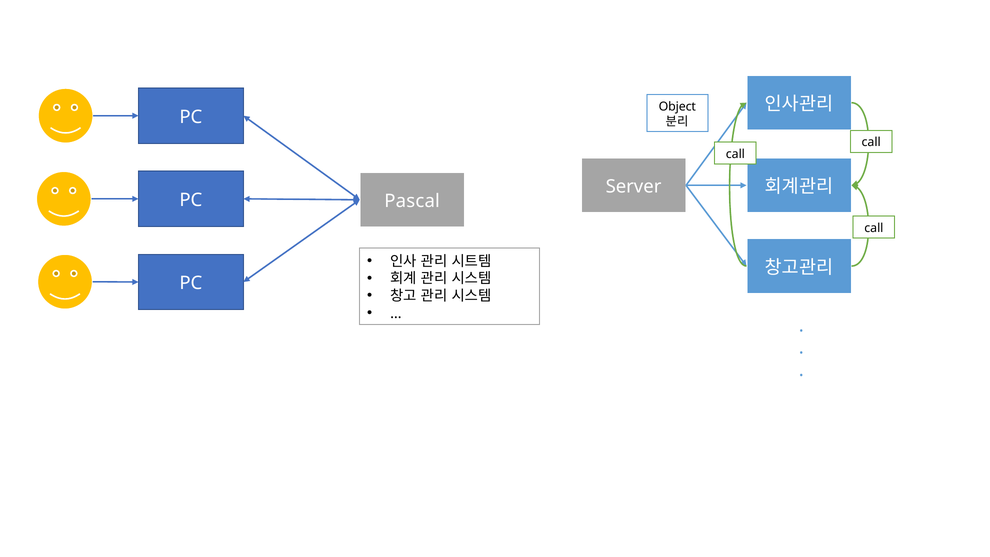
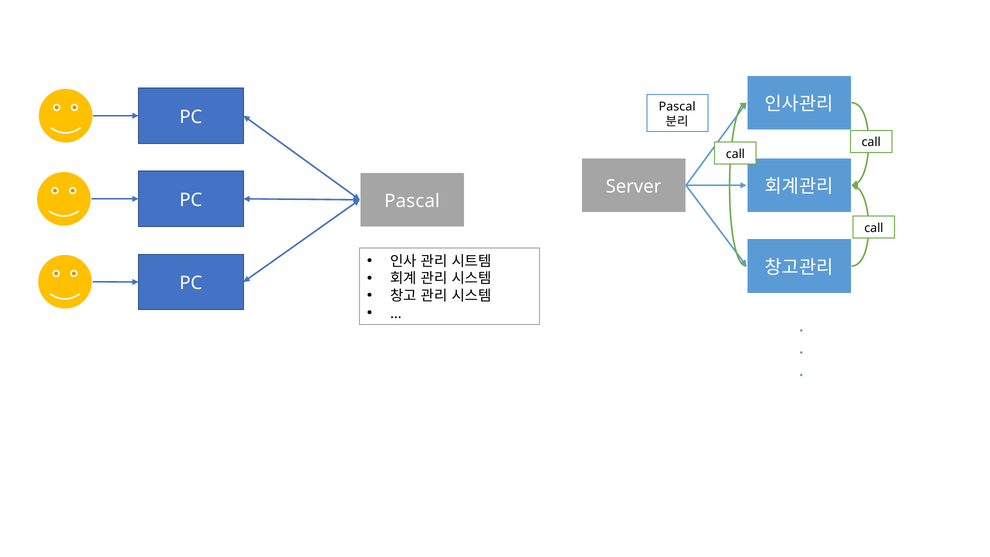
Object: Object -> Pascal (677, 107)
